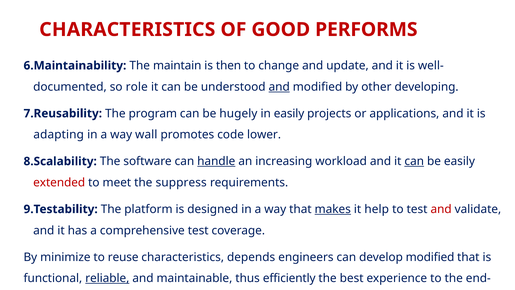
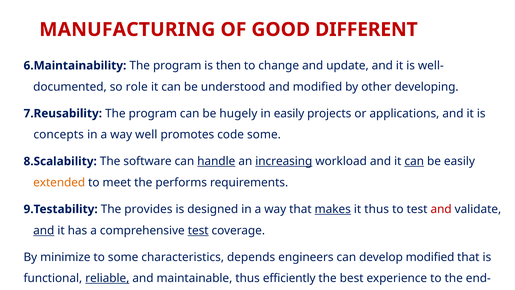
CHARACTERISTICS: CHARACTERISTICS -> MANUFACTURING (127, 30)
PERFORMS: PERFORMS -> DIFFERENT (366, 30)
maintain: maintain -> program (177, 66)
and underline: present -> none (279, 87)
adapting: adapting -> concepts (59, 135)
wall: wall -> well (146, 135)
code lower: lower -> some (264, 135)
increasing underline: none -> present (284, 161)
extended colour: red -> orange (59, 182)
suppress: suppress -> performs (181, 182)
platform: platform -> provides (148, 209)
it help: help -> thus (377, 209)
and underline: none -> present (44, 230)
test underline: none -> present (198, 230)
to reuse: reuse -> some (123, 257)
